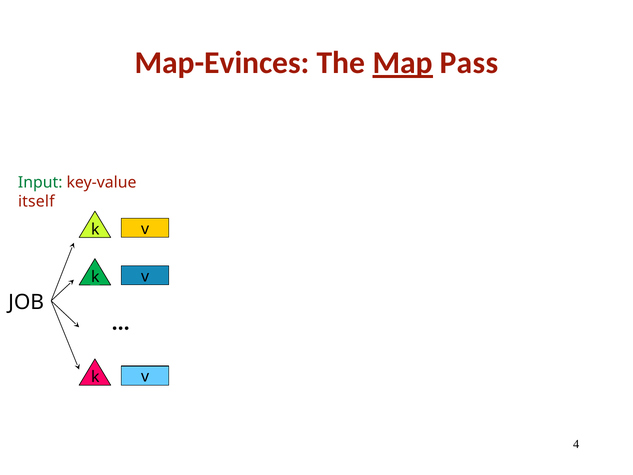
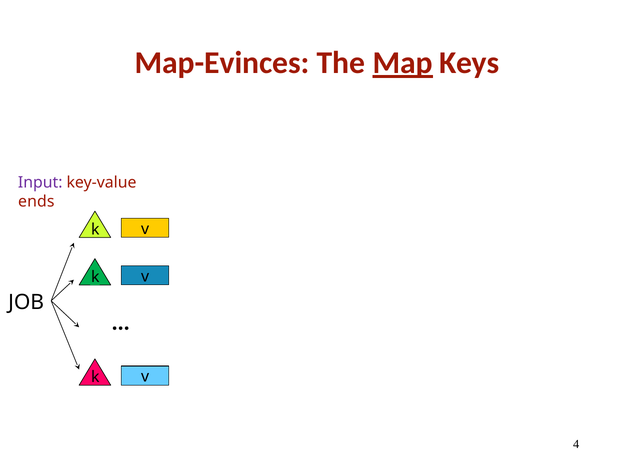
Pass: Pass -> Keys (469, 63)
Input colour: green -> purple (40, 182)
itself: itself -> ends (36, 201)
